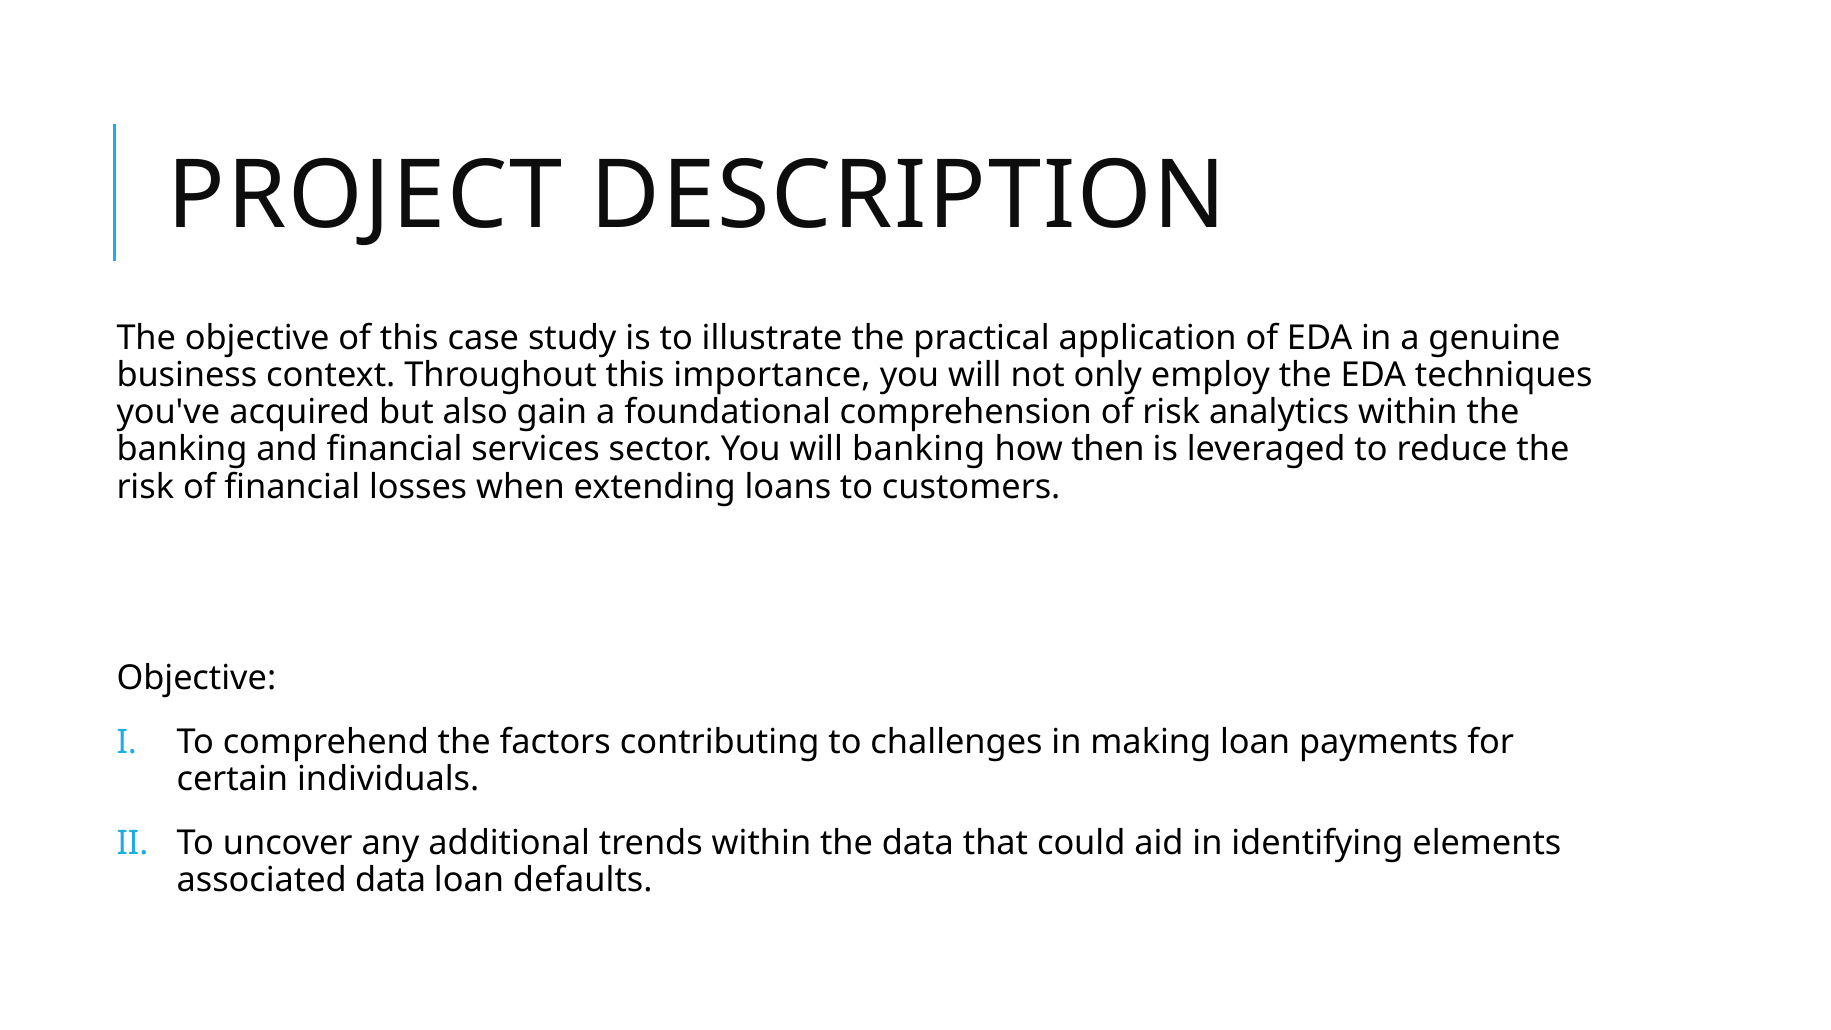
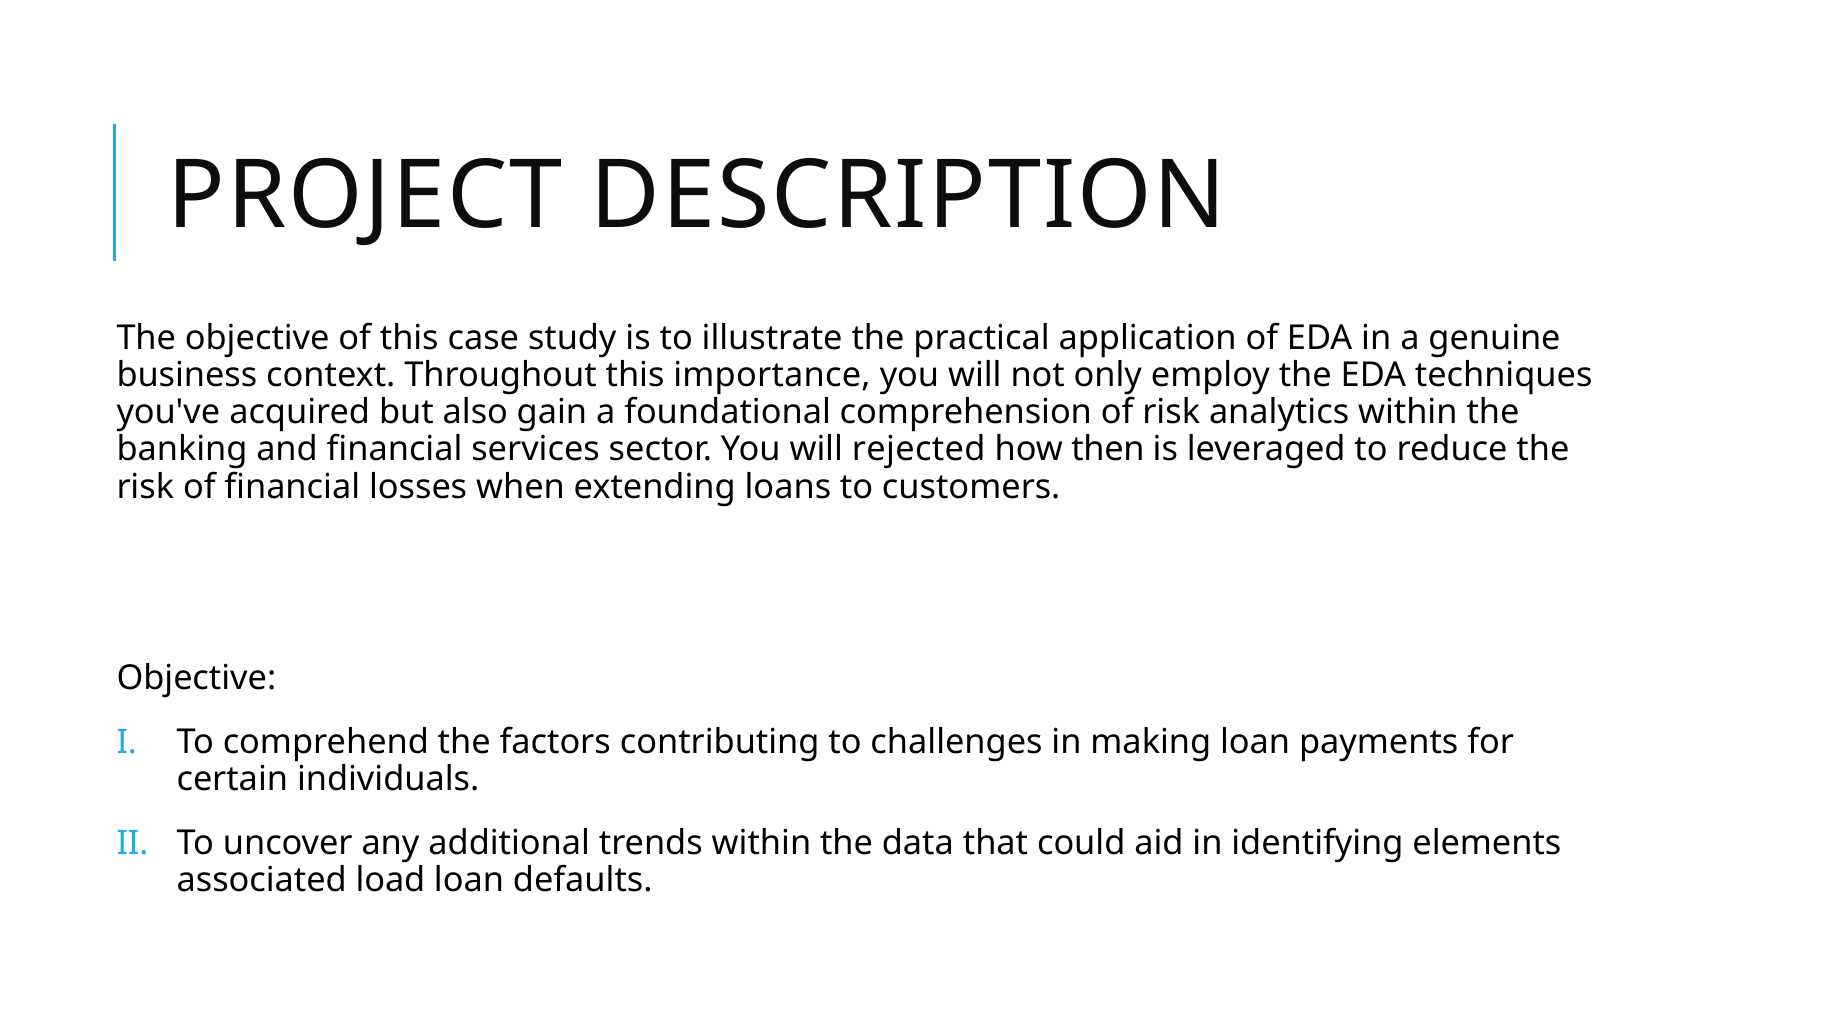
will banking: banking -> rejected (919, 450)
associated data: data -> load (391, 880)
